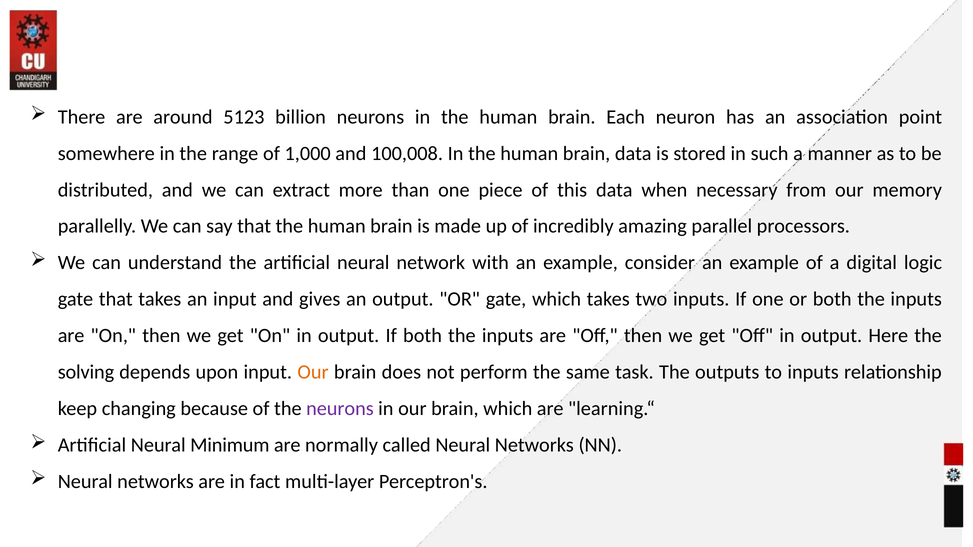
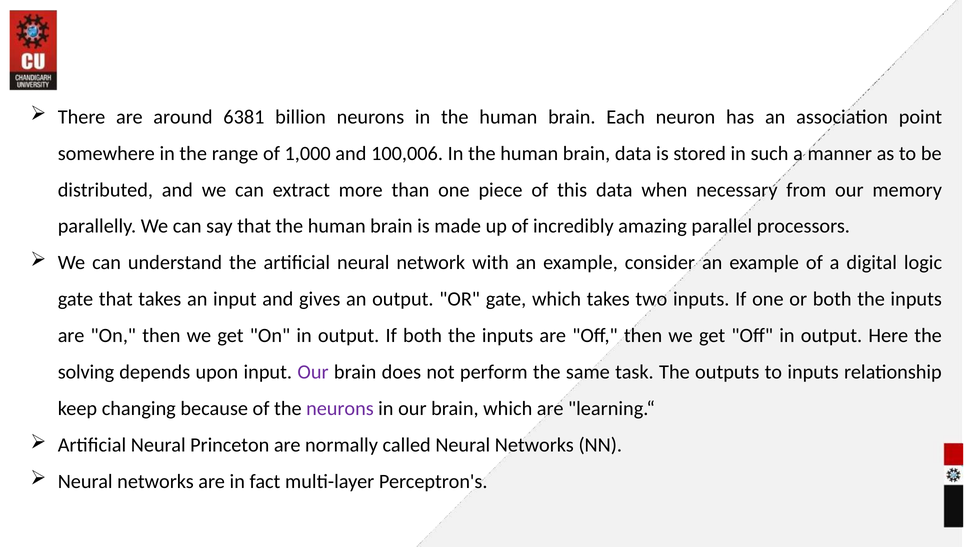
5123: 5123 -> 6381 (244, 117)
100,008: 100,008 -> 100,006 (407, 153)
Our colour: orange -> purple (313, 372)
Minimum: Minimum -> Princeton (230, 445)
